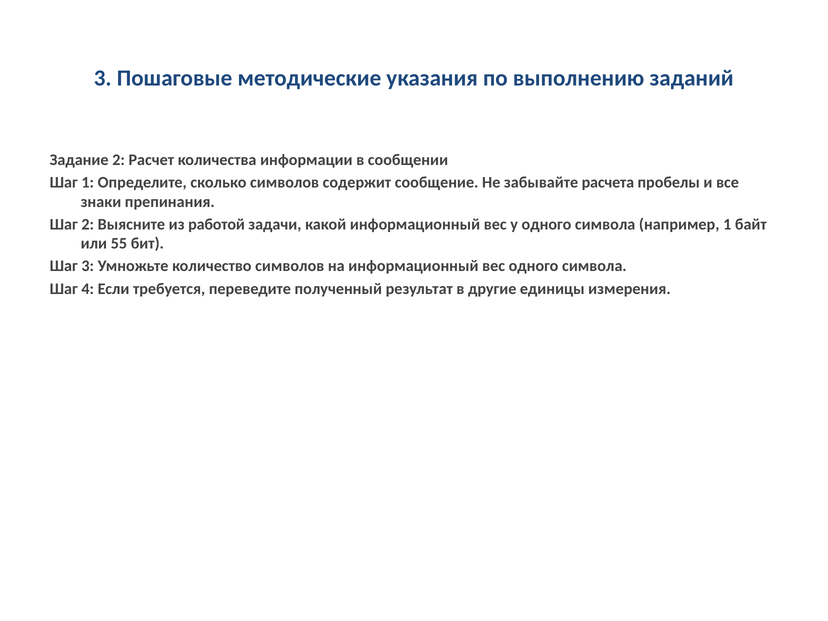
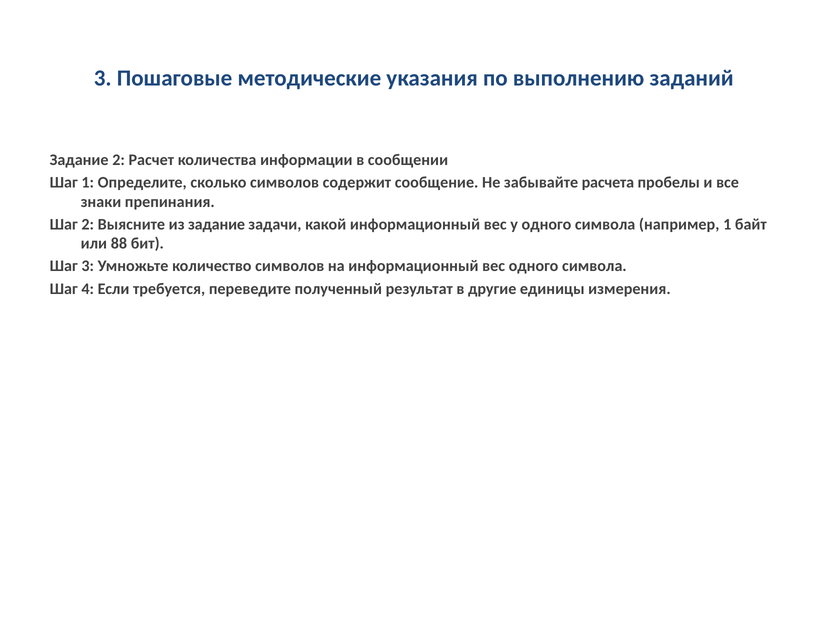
из работой: работой -> задание (217, 224)
55: 55 -> 88 (119, 244)
